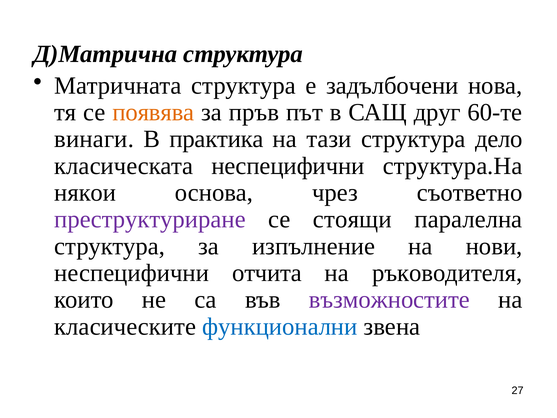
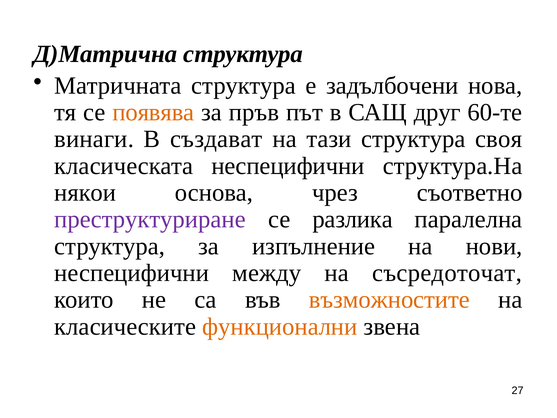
практика: практика -> създават (216, 139)
дело: дело -> своя (499, 139)
стоящи: стоящи -> разлика (353, 219)
отчита: отчита -> между (267, 273)
ръководителя: ръководителя -> съсредоточат (447, 273)
възможностите colour: purple -> orange (389, 300)
функционални colour: blue -> orange (280, 326)
